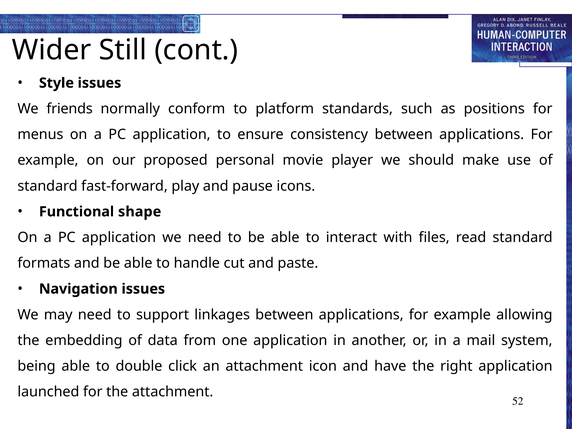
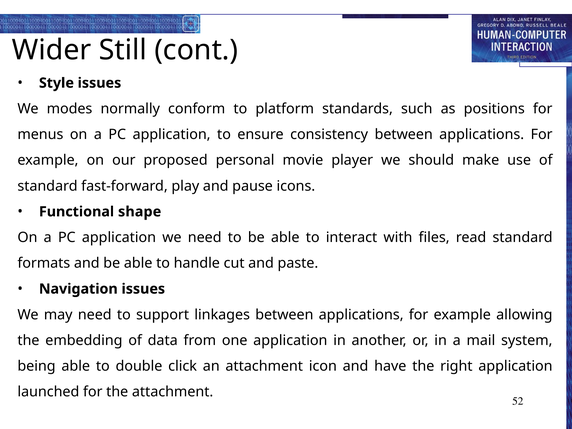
friends: friends -> modes (70, 109)
